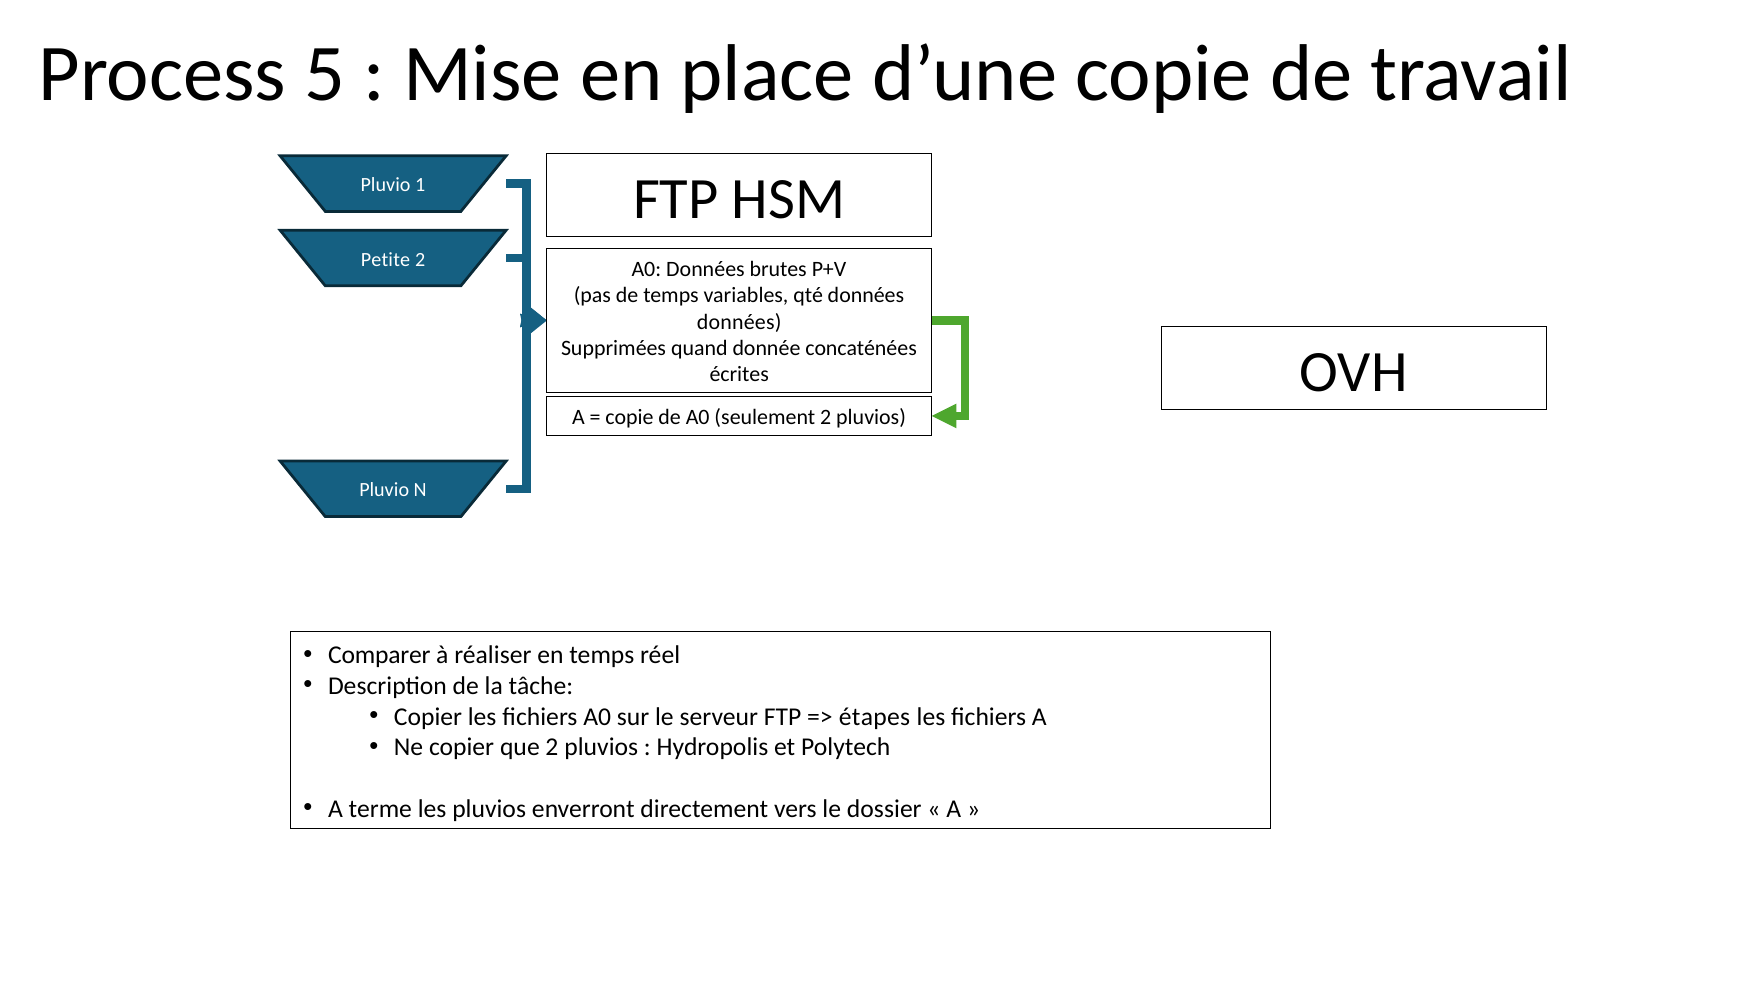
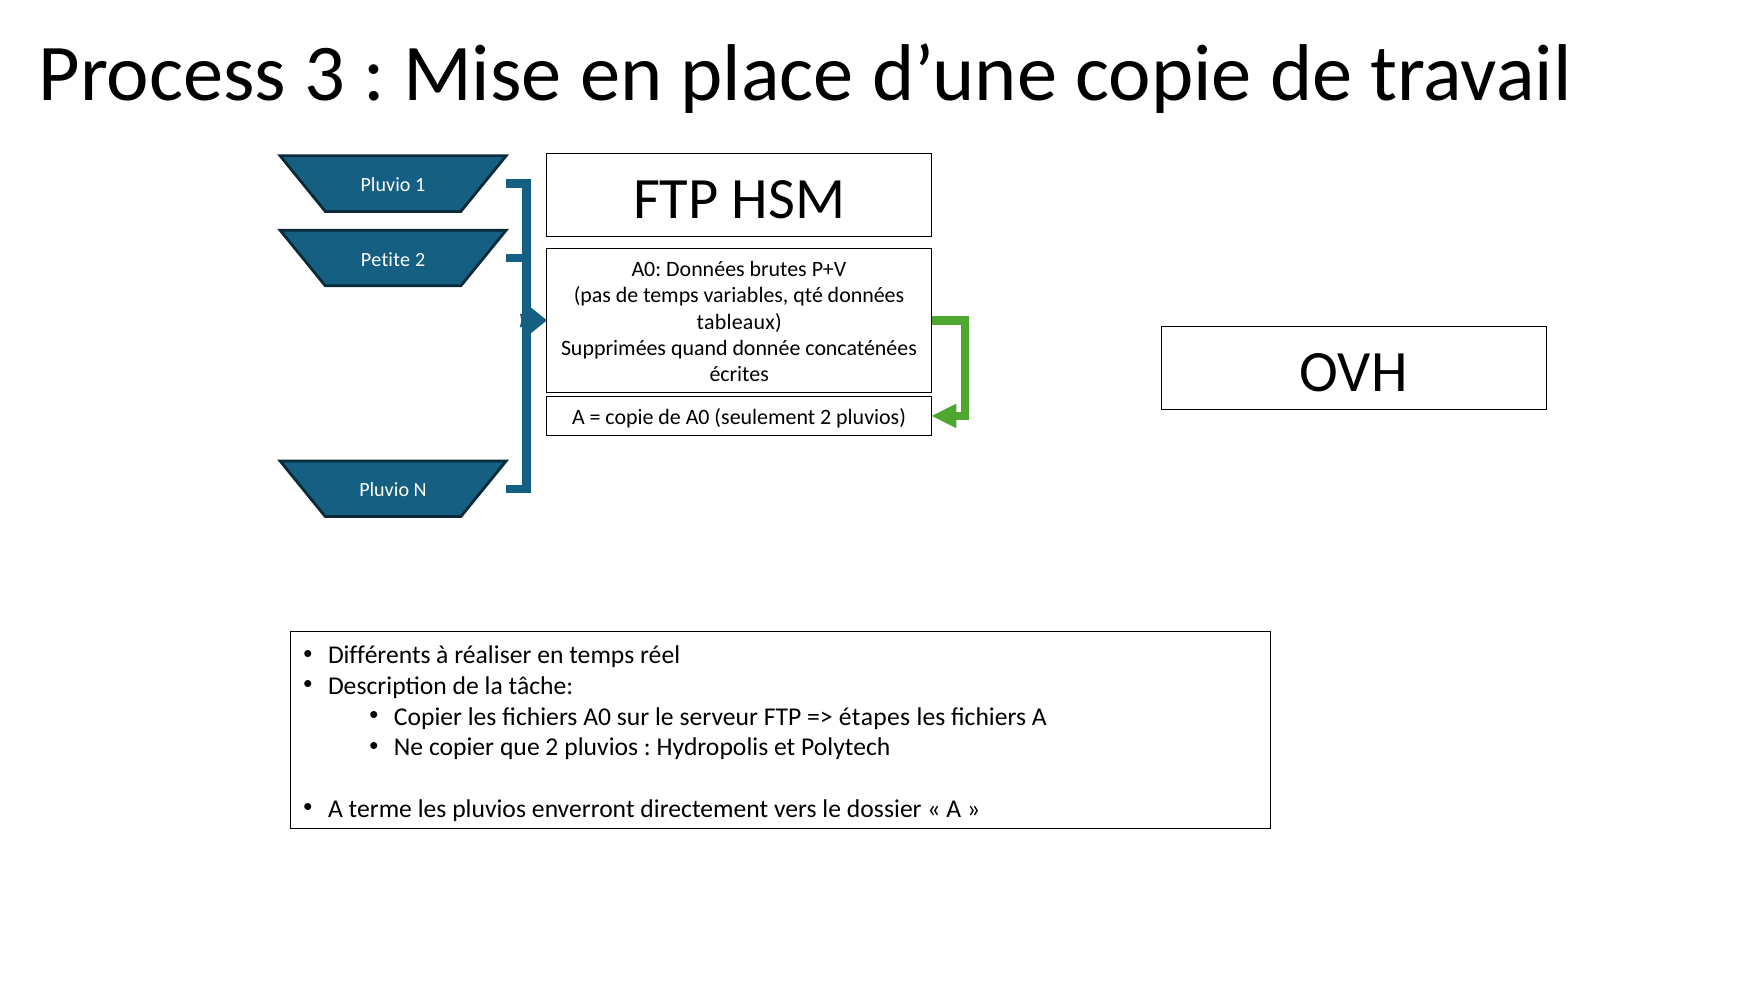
5: 5 -> 3 (325, 74)
données: données -> tableaux (739, 322)
Comparer: Comparer -> Différents (379, 655)
